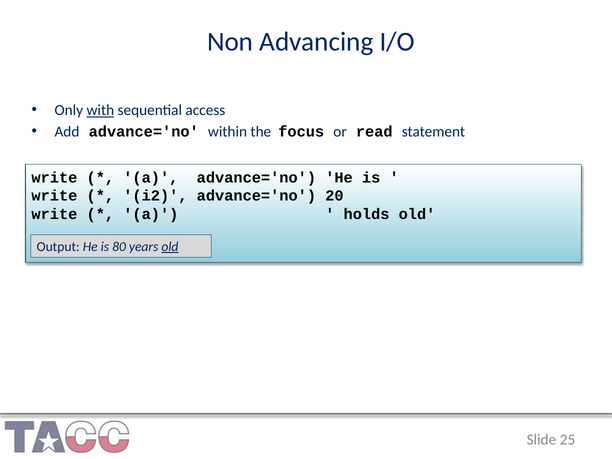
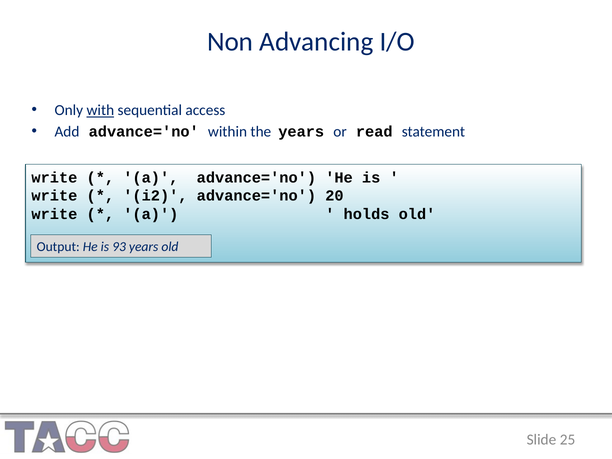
the focus: focus -> years (301, 132)
80: 80 -> 93 (119, 247)
old underline: present -> none (170, 247)
